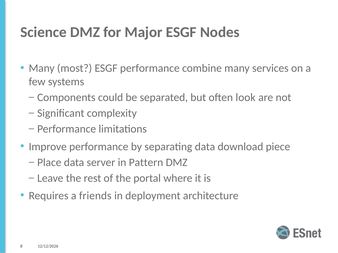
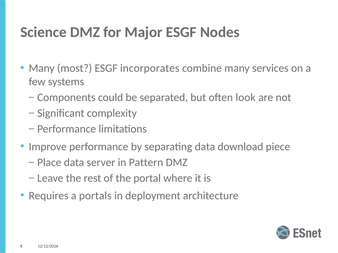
ESGF performance: performance -> incorporates (150, 68)
friends: friends -> portals (95, 196)
